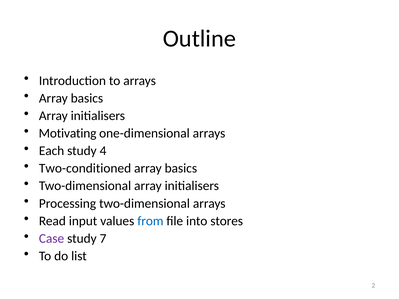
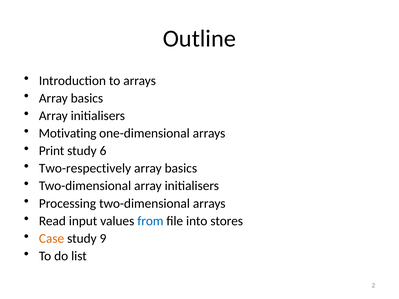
Each: Each -> Print (52, 151)
4: 4 -> 6 (103, 151)
Two-conditioned: Two-conditioned -> Two-respectively (85, 168)
Case colour: purple -> orange (52, 239)
7: 7 -> 9 (103, 239)
